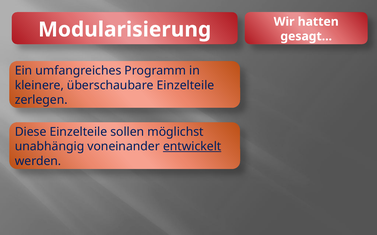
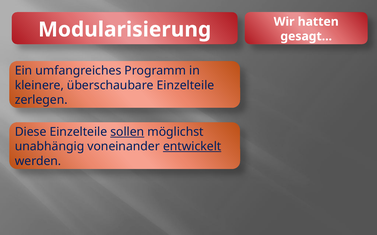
sollen underline: none -> present (127, 132)
